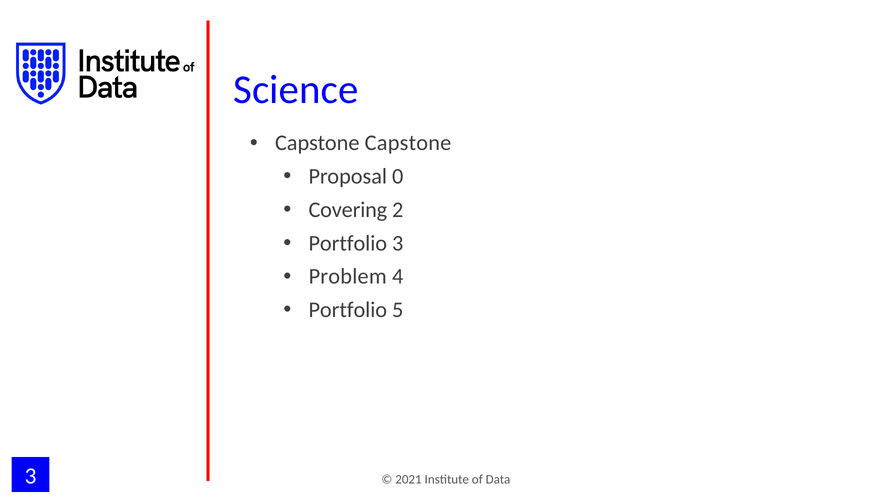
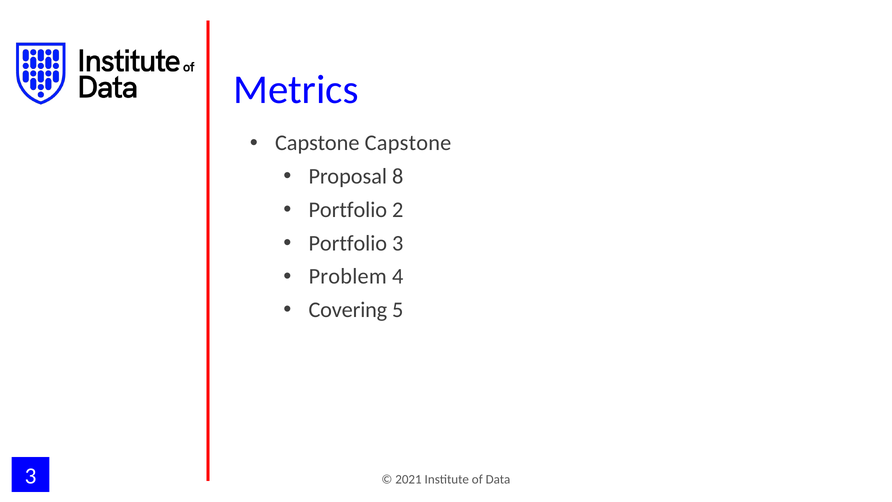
Science: Science -> Metrics (296, 90)
0: 0 -> 8 (398, 176)
Covering: Covering -> Portfolio (348, 210)
Portfolio: Portfolio -> Covering (348, 310)
